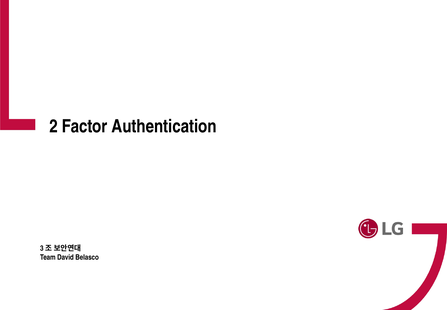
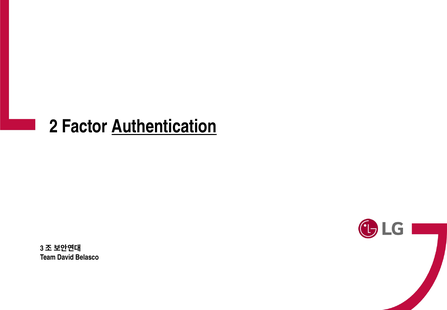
Authentication underline: none -> present (164, 126)
